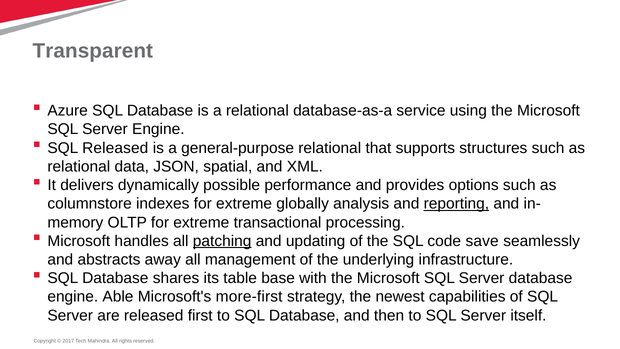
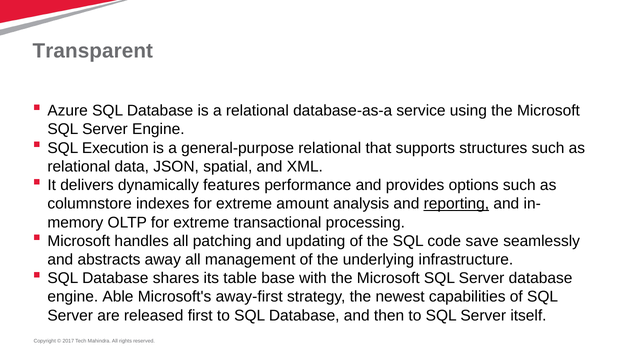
SQL Released: Released -> Execution (115, 148)
possible: possible -> features (232, 185)
globally: globally -> amount (303, 204)
patching underline: present -> none (222, 241)
more-first: more-first -> away-first (249, 297)
